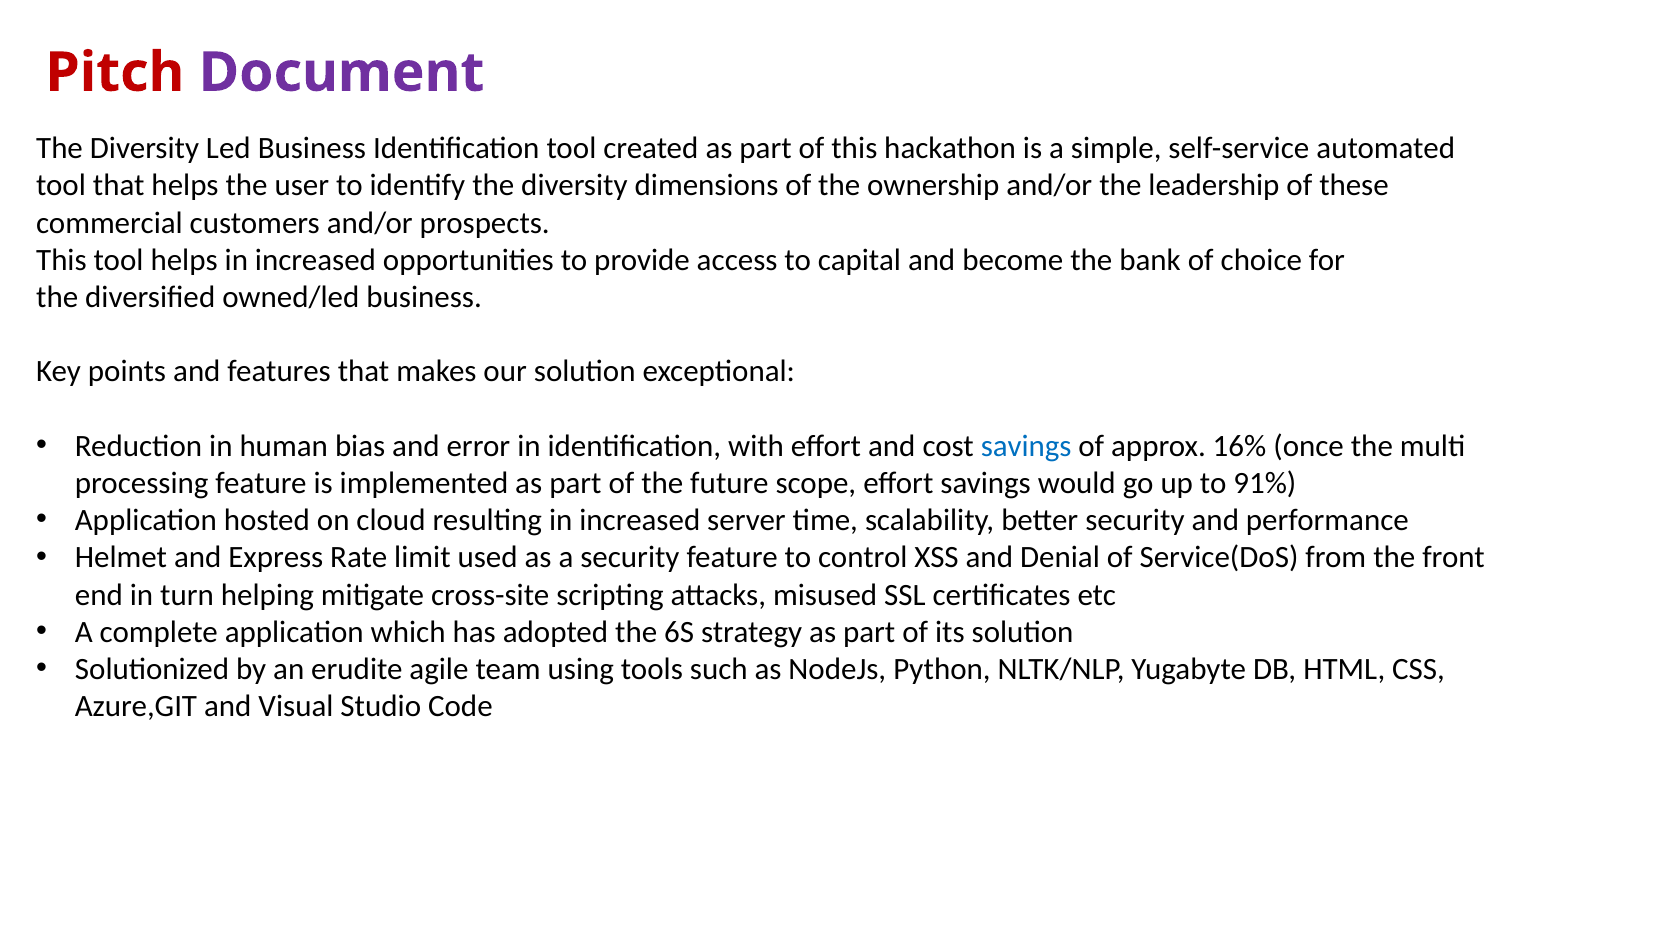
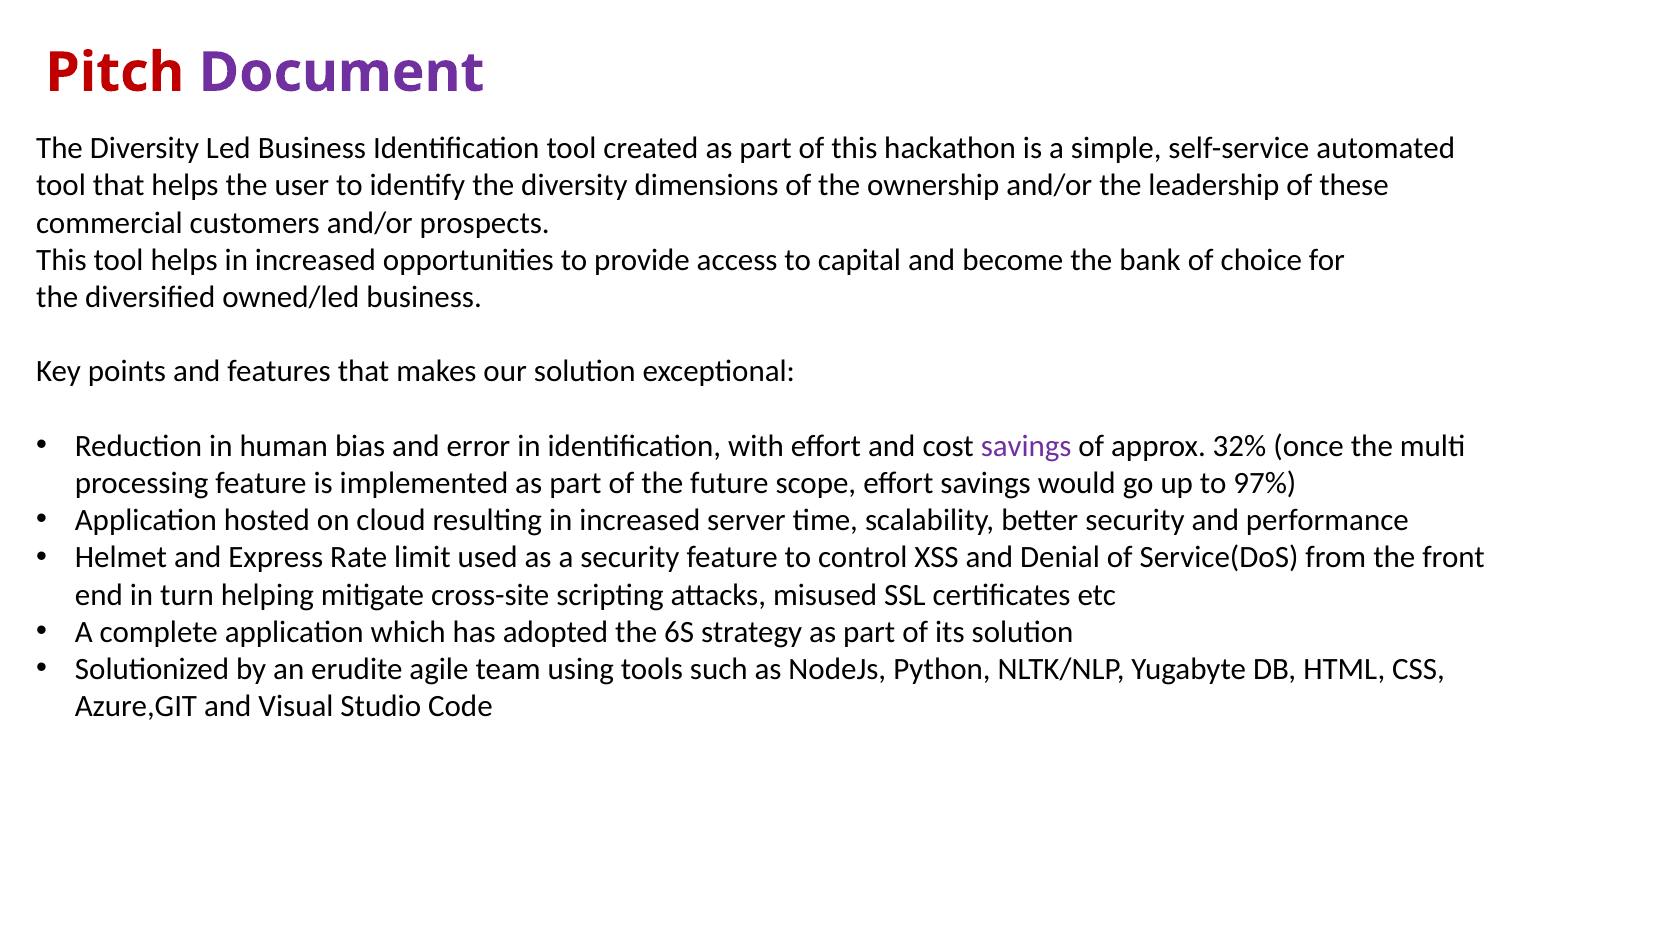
savings colour: blue -> purple (1026, 446)
16%: 16% -> 32% (1240, 446)
91%: 91% -> 97% (1265, 483)
